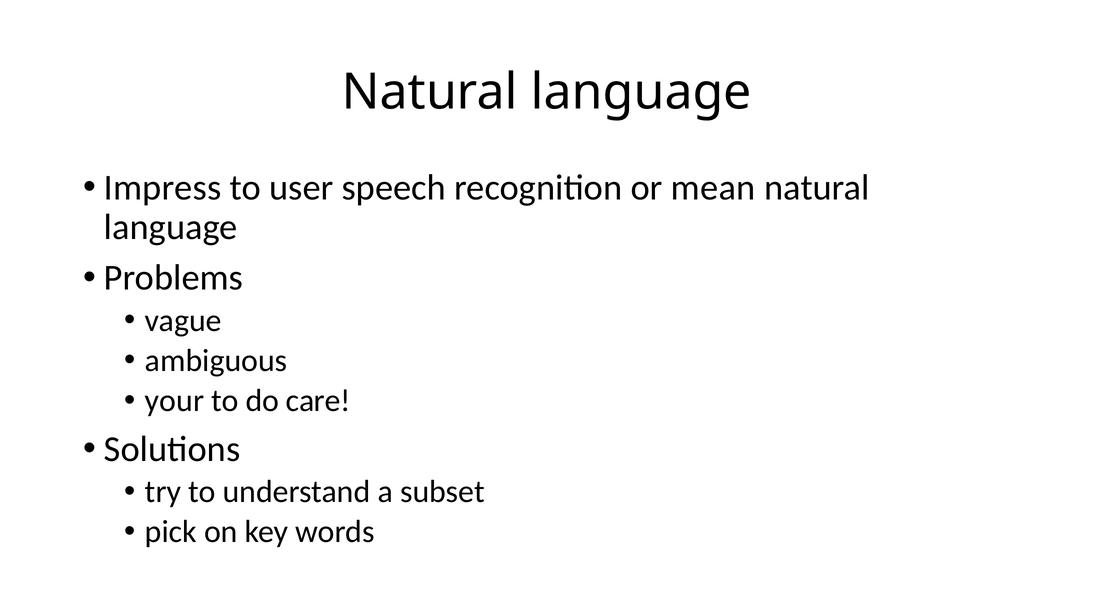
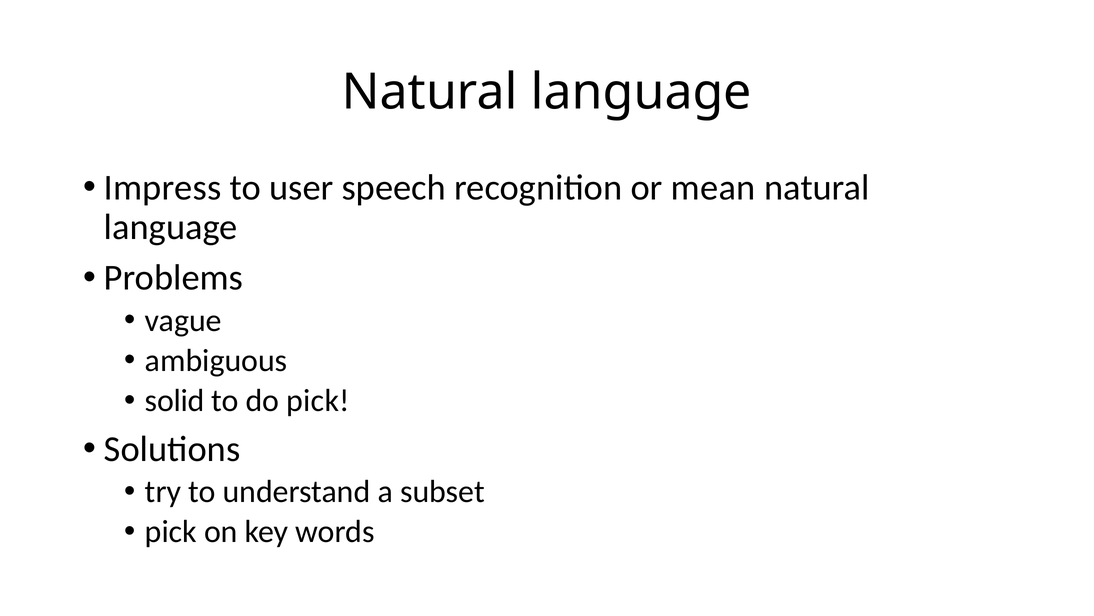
your: your -> solid (175, 400)
do care: care -> pick (318, 400)
